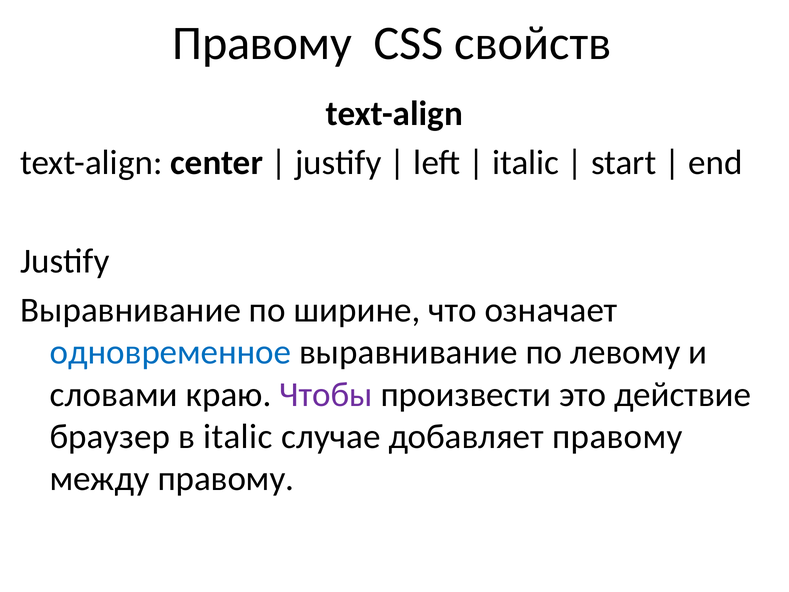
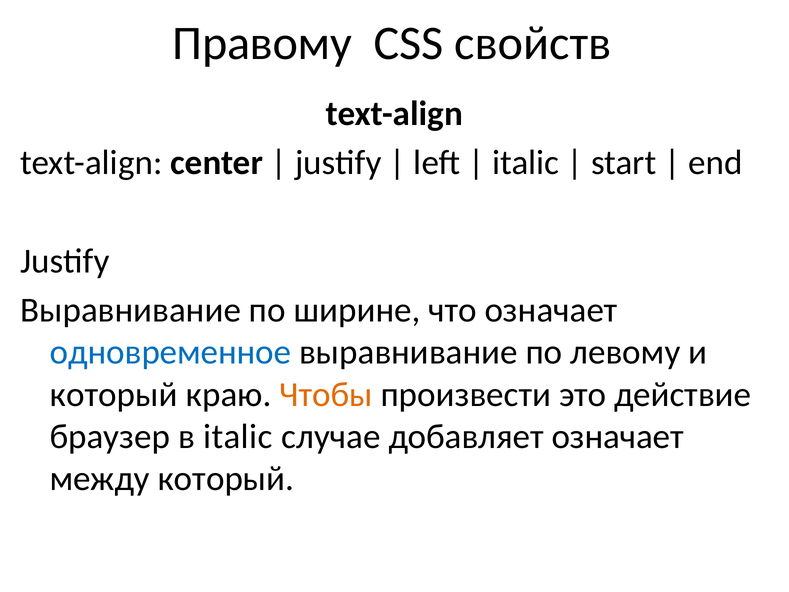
словами: словами -> который (114, 394)
Чтобы colour: purple -> orange (326, 394)
добавляет правому: правому -> означает (618, 436)
между правому: правому -> который (226, 479)
